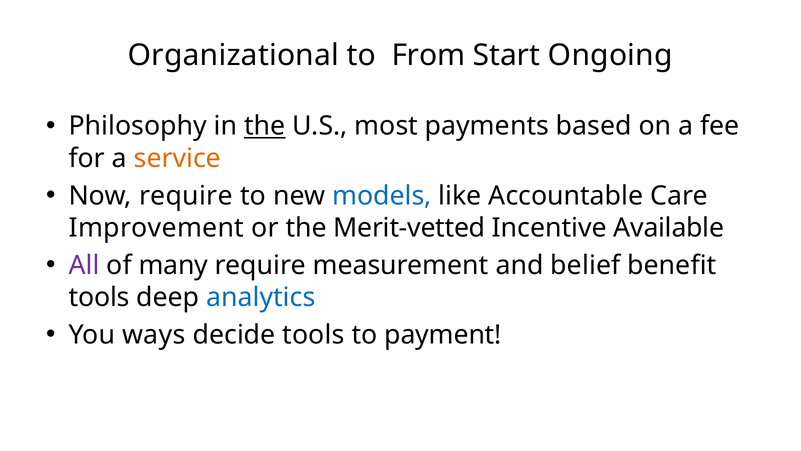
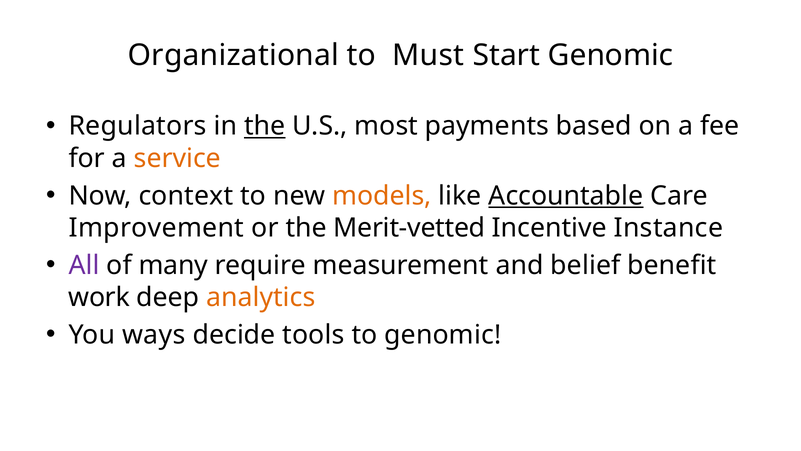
From: From -> Must (428, 55)
Start Ongoing: Ongoing -> Genomic (610, 55)
Philosophy: Philosophy -> Regulators (138, 126)
Now require: require -> context (186, 196)
models colour: blue -> orange (382, 196)
Accountable underline: none -> present (566, 196)
Available: Available -> Instance (669, 228)
tools: tools -> work (99, 297)
analytics colour: blue -> orange (261, 297)
to payment: payment -> genomic (443, 335)
